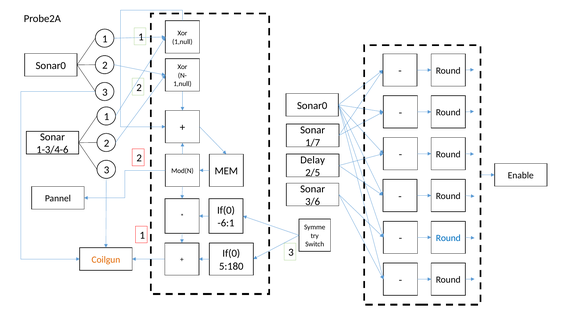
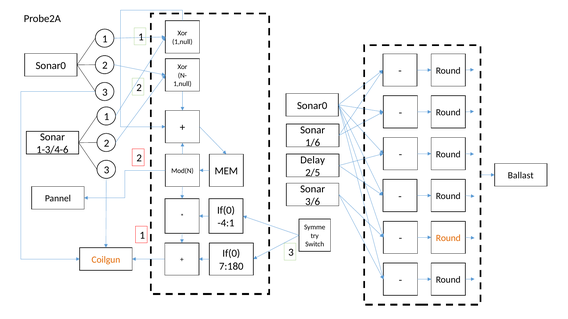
1/7: 1/7 -> 1/6 (313, 143)
Enable: Enable -> Ballast (521, 176)
-6:1: -6:1 -> -4:1 (226, 224)
Round colour: blue -> orange (448, 238)
5:180: 5:180 -> 7:180 (231, 267)
